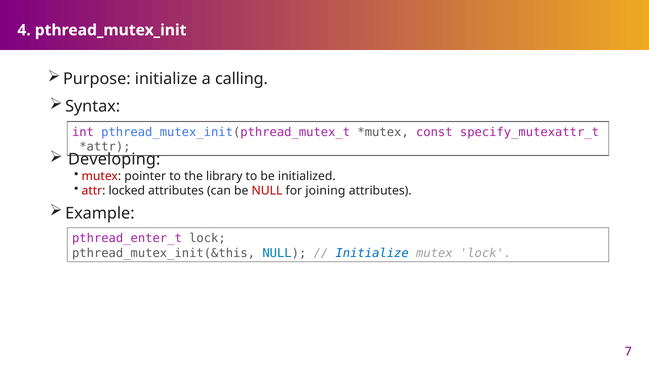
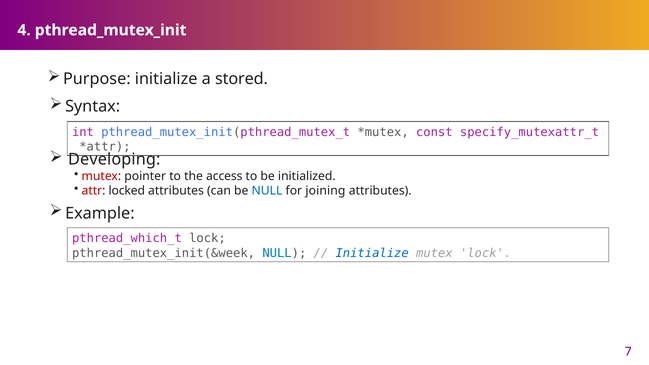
calling: calling -> stored (241, 79)
library: library -> access (224, 176)
NULL colour: red -> blue (267, 191)
pthread_enter_t: pthread_enter_t -> pthread_which_t (127, 238)
pthread_mutex_init(&this: pthread_mutex_init(&this -> pthread_mutex_init(&week (164, 253)
